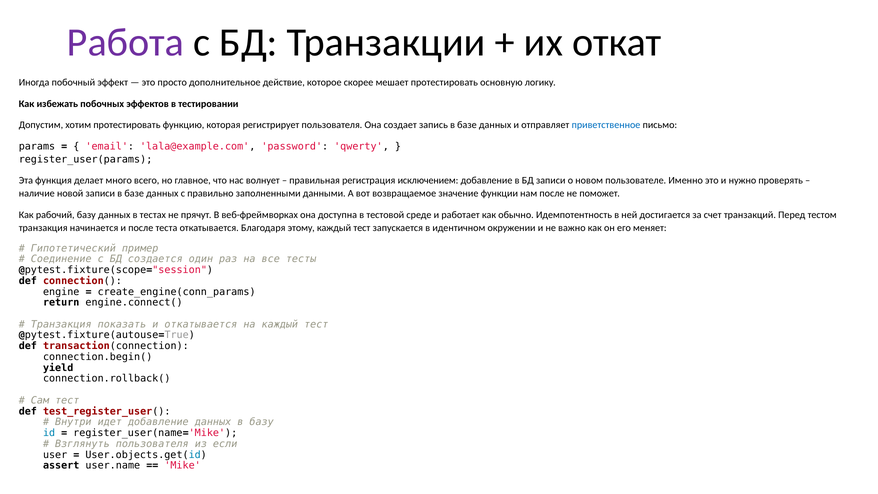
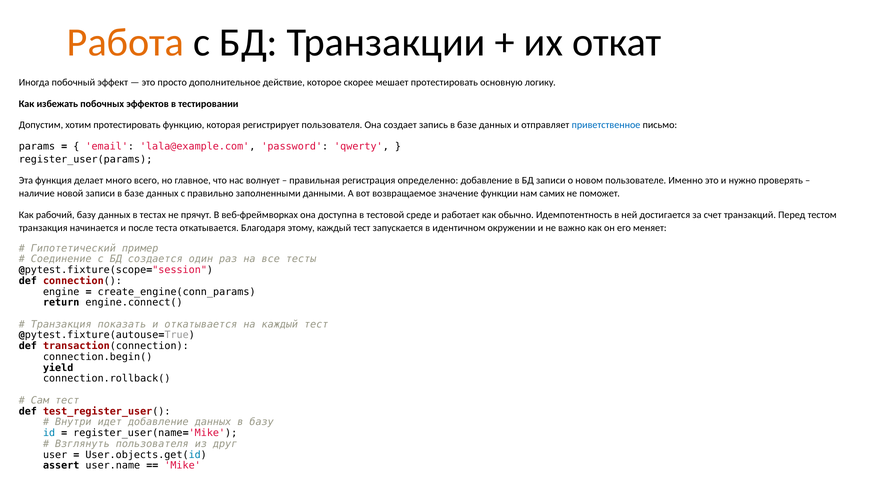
Работа colour: purple -> orange (126, 42)
исключением: исключением -> определенно (428, 181)
нам после: после -> самих (552, 194)
если: если -> друг (225, 444)
